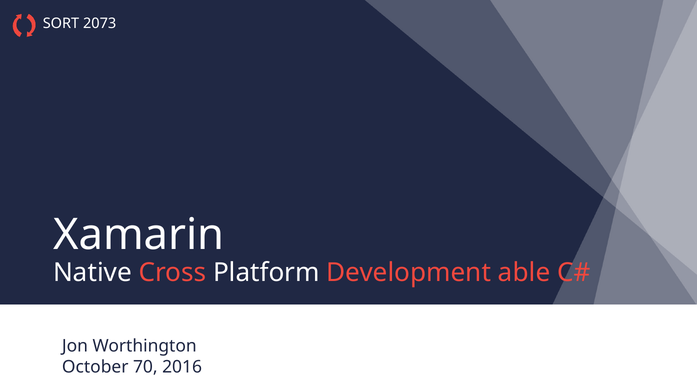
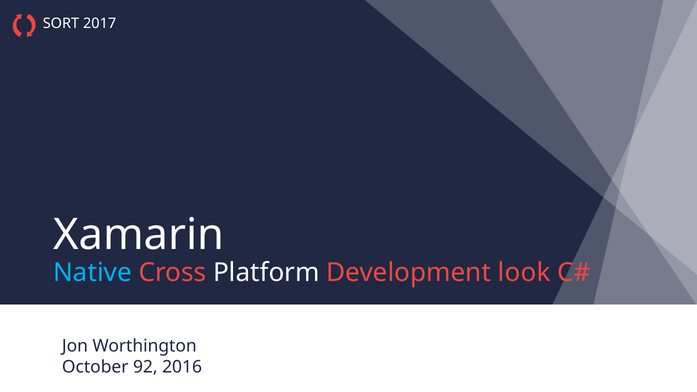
2073: 2073 -> 2017 (100, 23)
Native colour: white -> light blue (92, 273)
able: able -> look (524, 273)
70: 70 -> 92 (145, 367)
